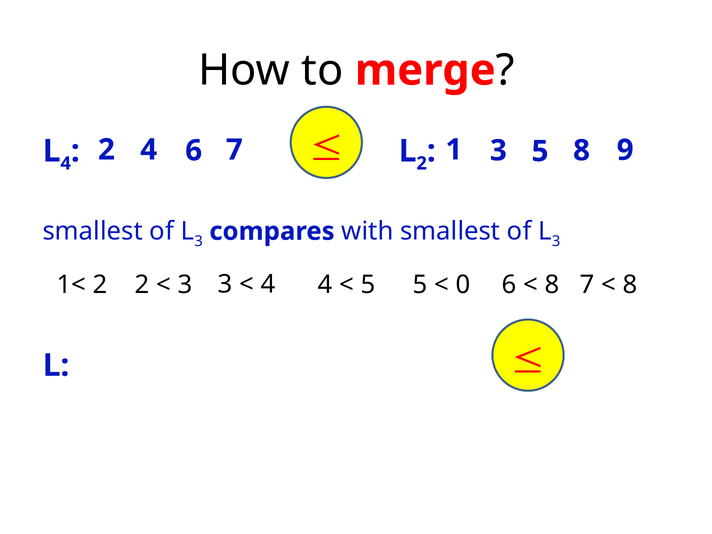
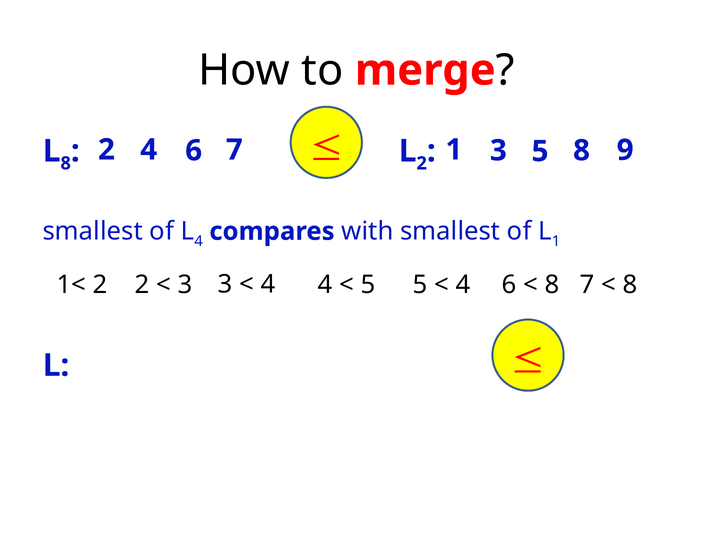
L 4: 4 -> 8 (66, 163)
3: 3 -> 4 (199, 241)
3: 3 -> 1 (556, 241)
0: 0 -> 4 (463, 285)
